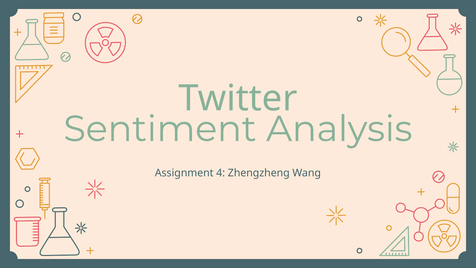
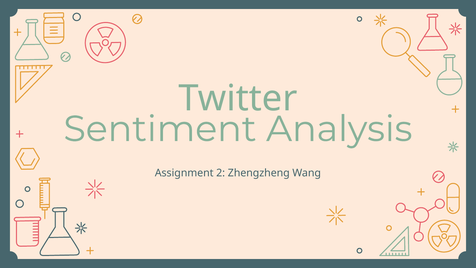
4: 4 -> 2 (221, 173)
